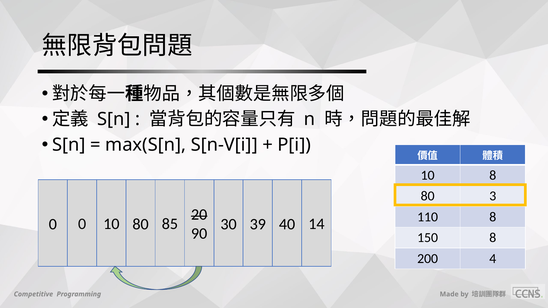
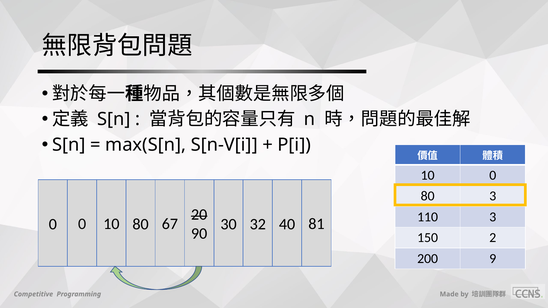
10 8: 8 -> 0 (493, 175)
110 8: 8 -> 3 (493, 217)
85: 85 -> 67 (170, 224)
39: 39 -> 32 (258, 224)
14: 14 -> 81 (316, 224)
150 8: 8 -> 2 (493, 238)
4: 4 -> 9 (493, 259)
